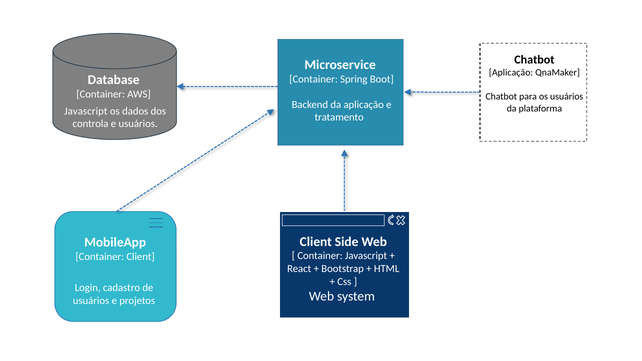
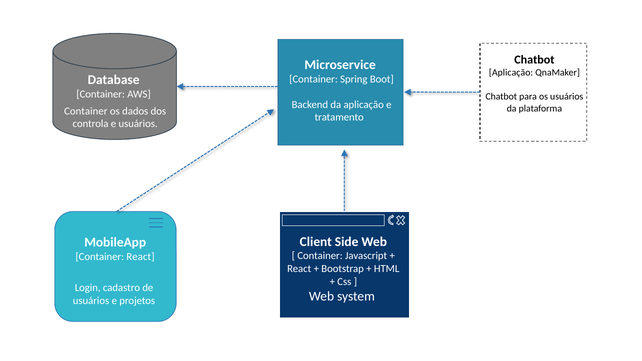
Javascript: Javascript -> Container (86, 111)
Container Client: Client -> React (141, 257)
